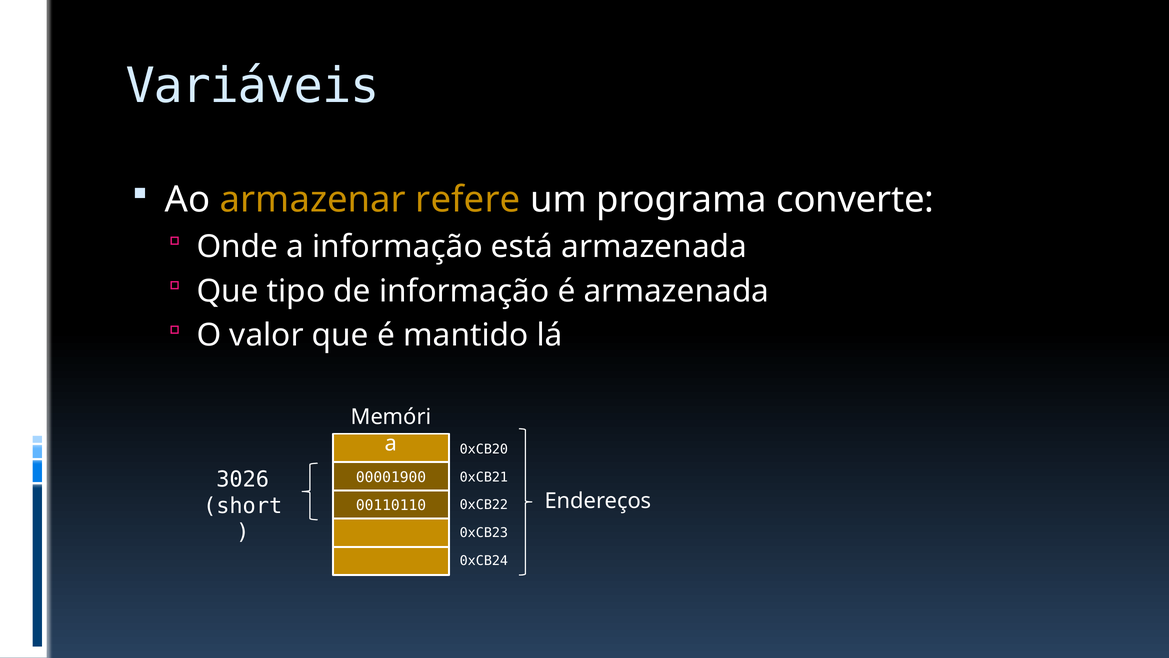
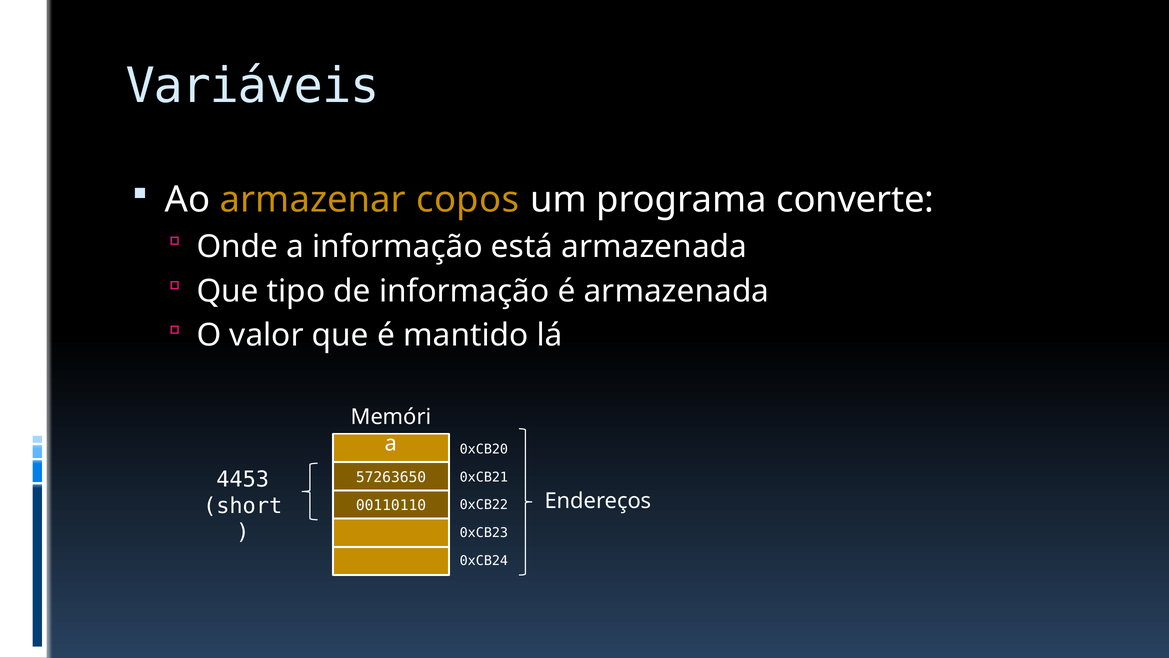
refere: refere -> copos (468, 200)
3026: 3026 -> 4453 (243, 479)
00001900: 00001900 -> 57263650 (391, 477)
